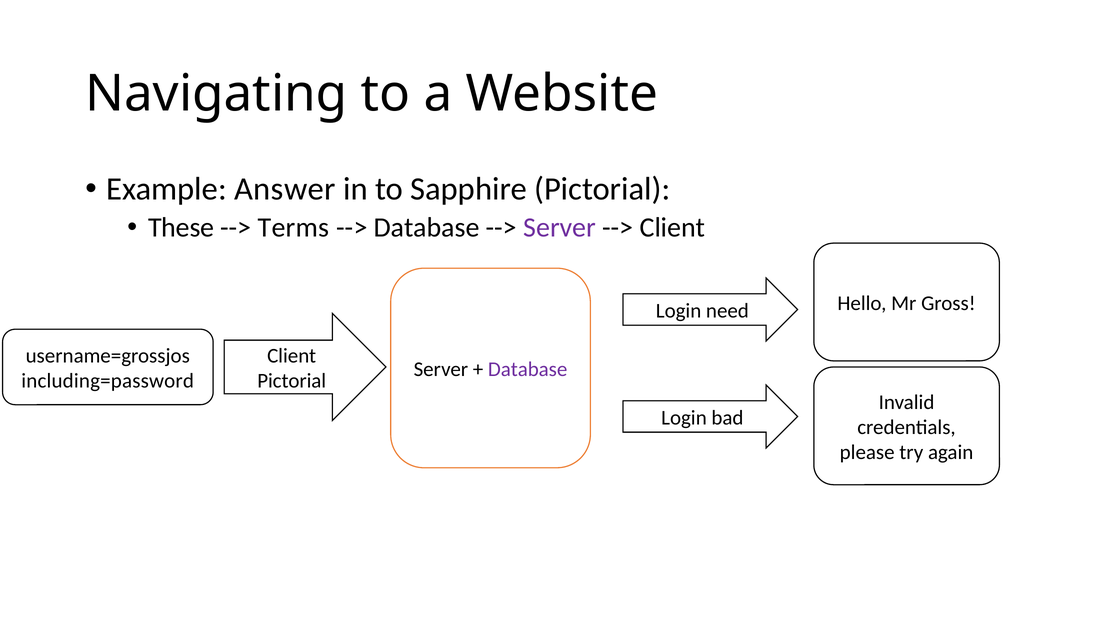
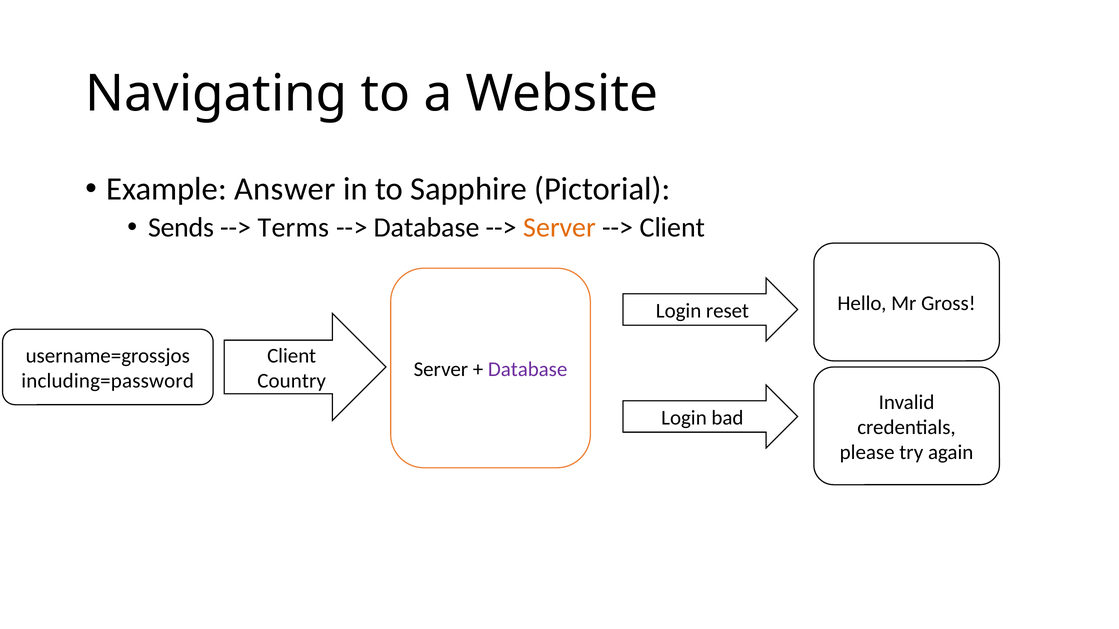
These: These -> Sends (181, 228)
Server colour: purple -> orange (560, 228)
need: need -> reset (727, 311)
Pictorial: Pictorial -> Country (292, 381)
